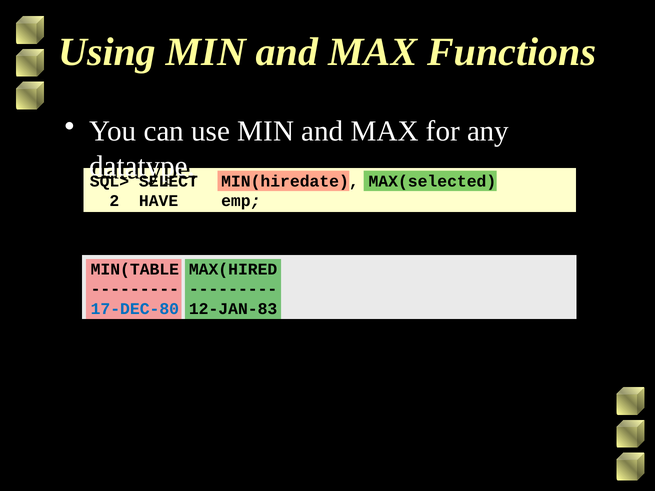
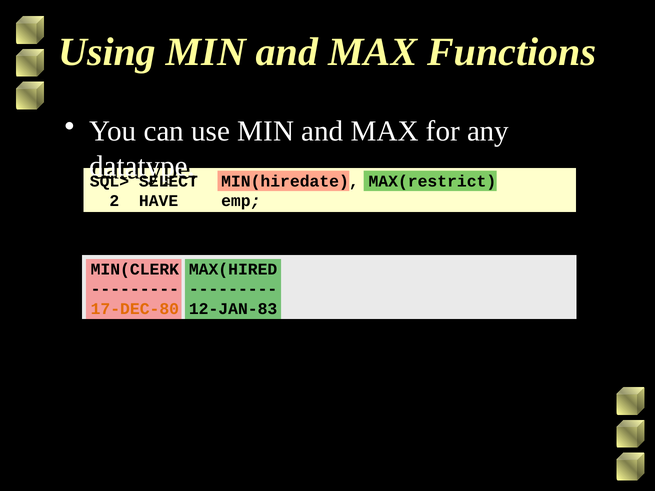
MAX(selected: MAX(selected -> MAX(restrict (432, 182)
MIN(TABLE: MIN(TABLE -> MIN(CLERK (135, 270)
17-DEC-80 colour: blue -> orange (135, 309)
